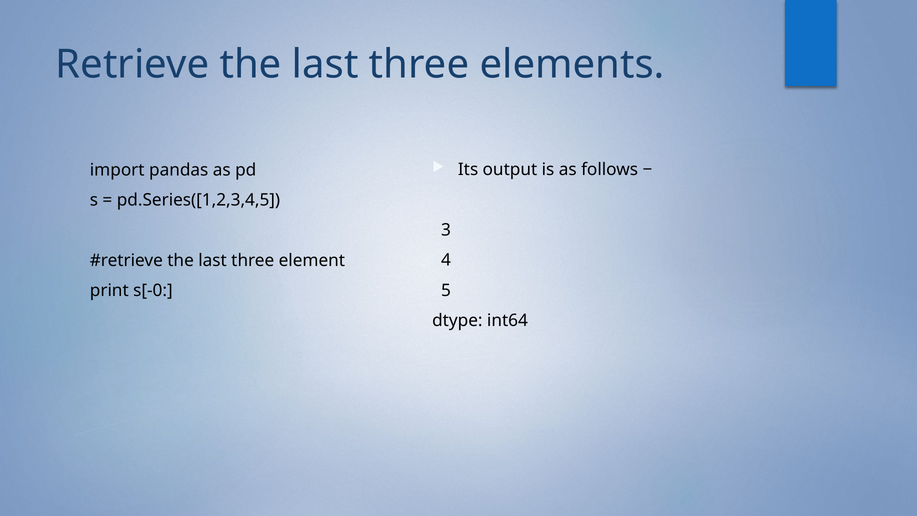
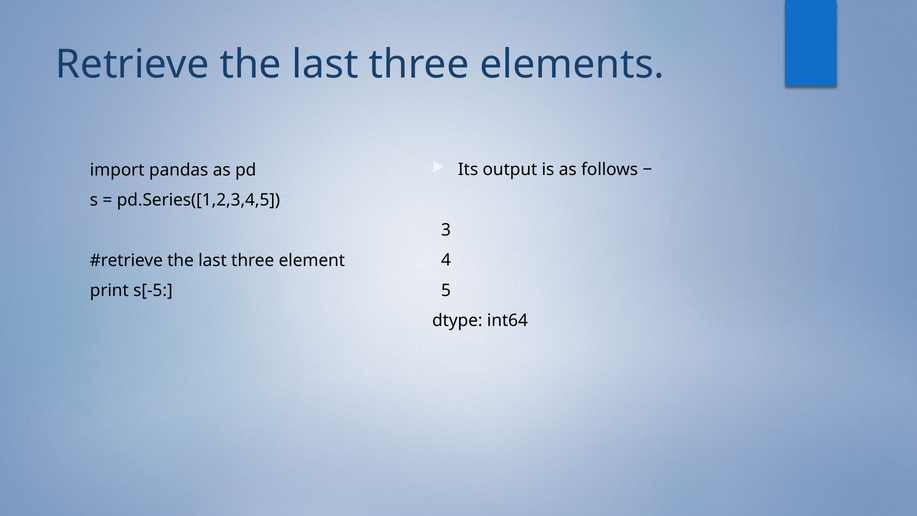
s[-0: s[-0 -> s[-5 (153, 291)
